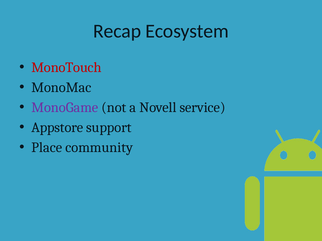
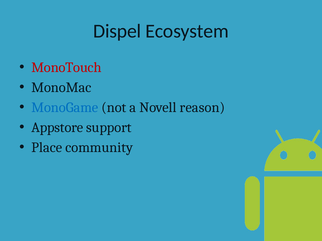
Recap: Recap -> Dispel (117, 31)
MonoGame colour: purple -> blue (65, 108)
service: service -> reason (202, 108)
